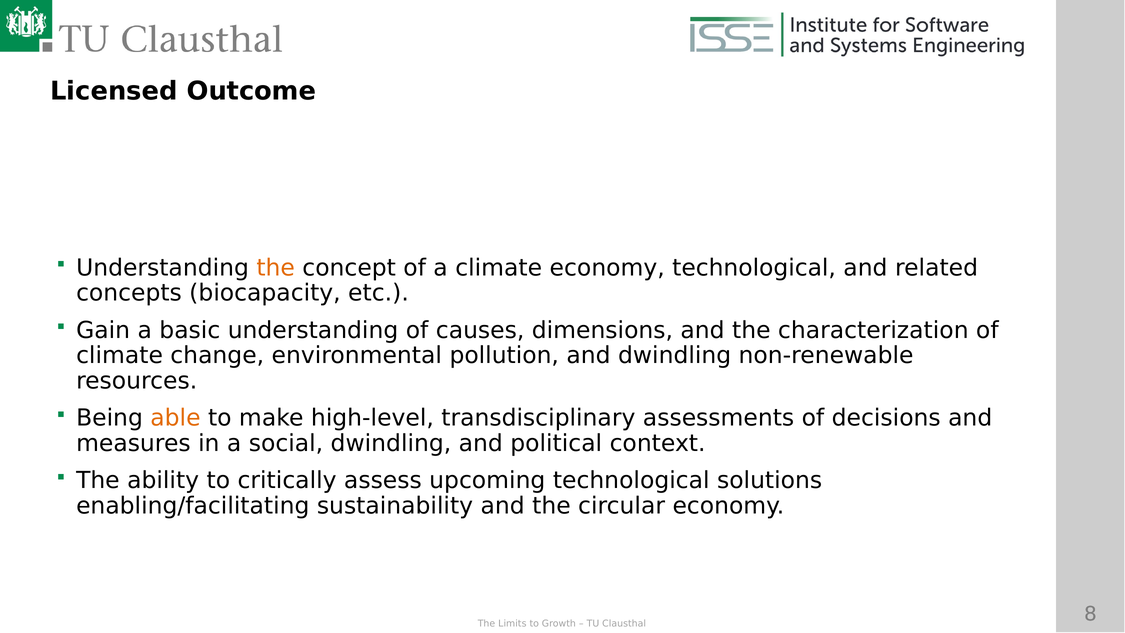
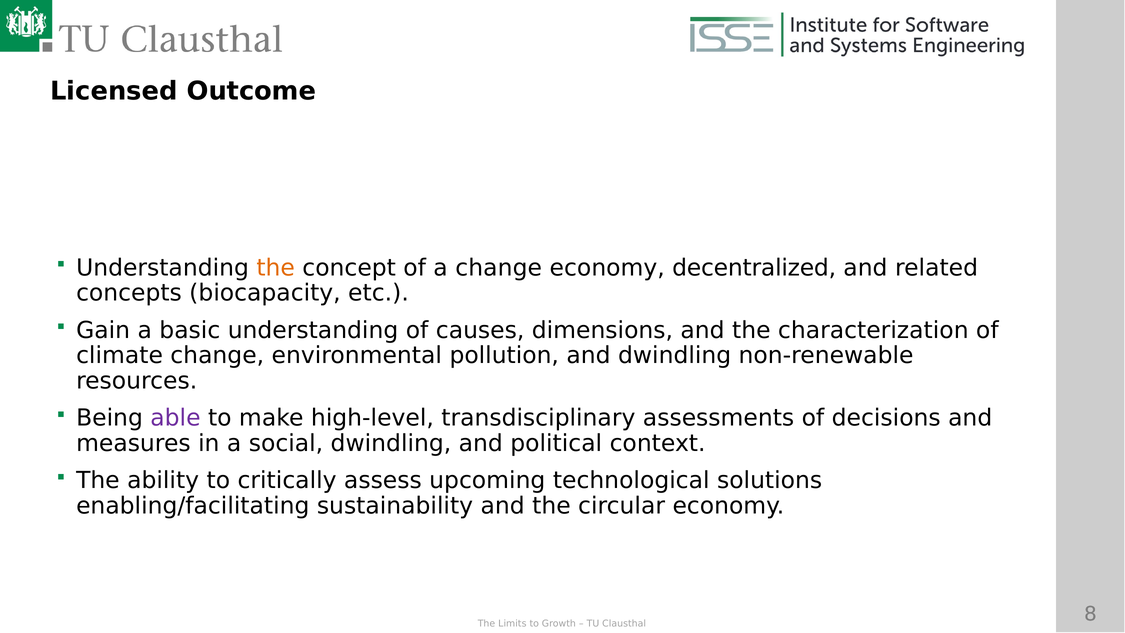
a climate: climate -> change (499, 268)
economy technological: technological -> decentralized (754, 268)
able colour: orange -> purple (175, 418)
